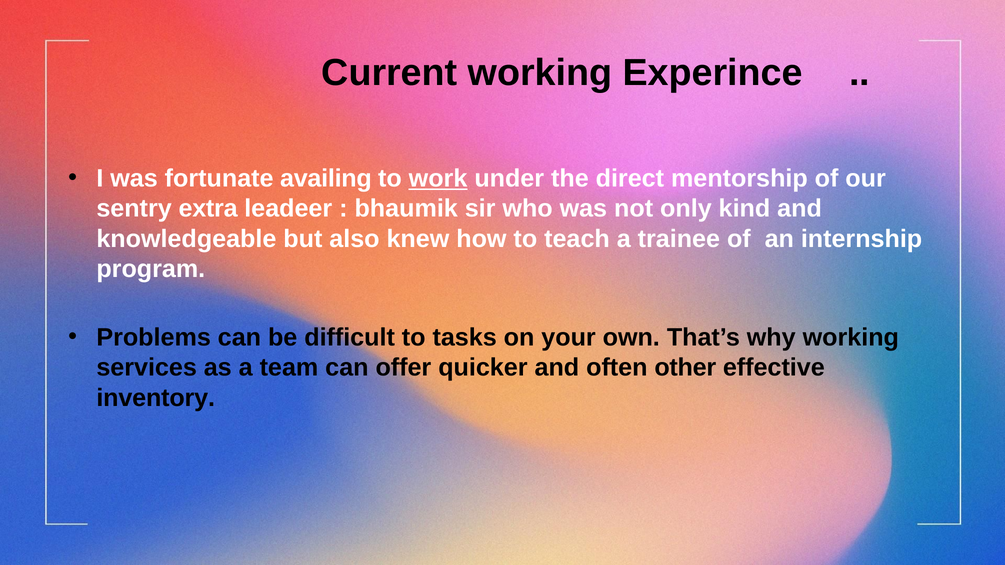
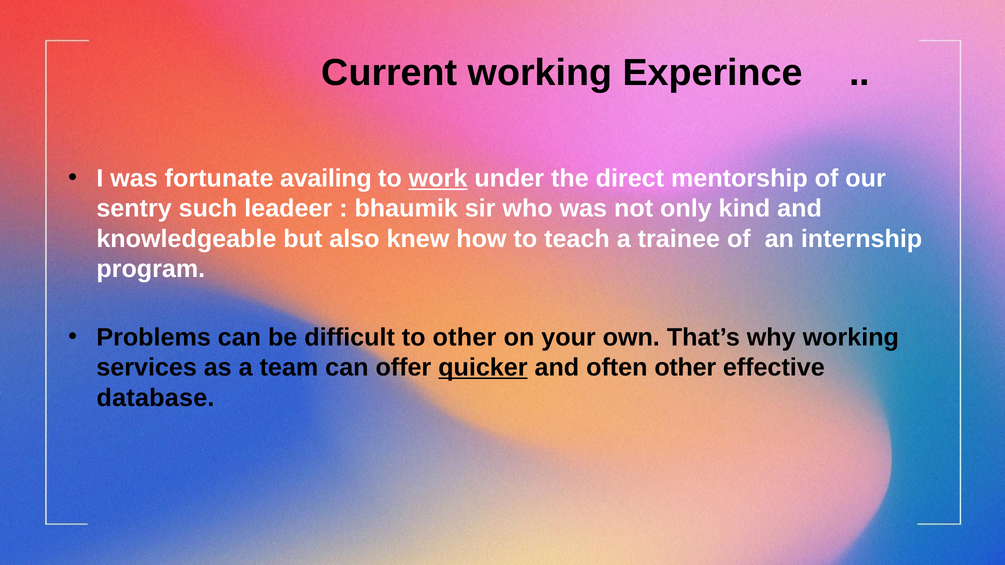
extra: extra -> such (208, 209)
to tasks: tasks -> other (465, 338)
quicker underline: none -> present (483, 368)
inventory: inventory -> database (156, 398)
